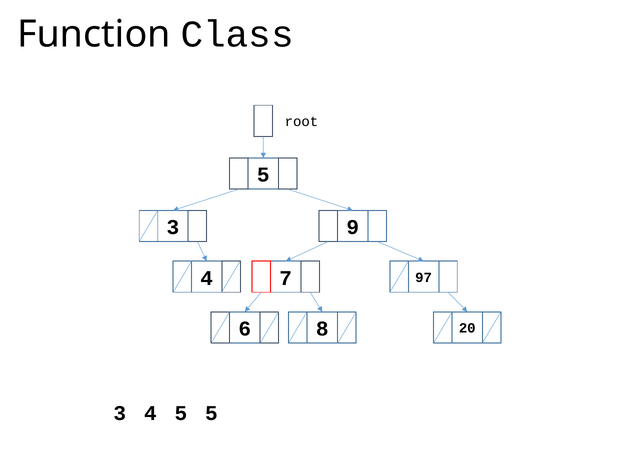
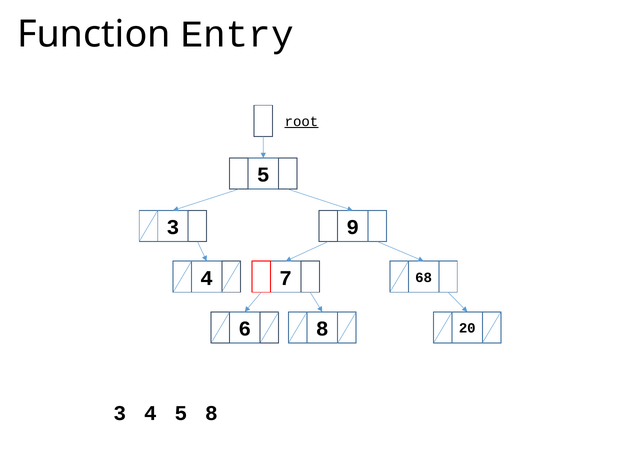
Class: Class -> Entry (237, 34)
root underline: none -> present (301, 121)
97: 97 -> 68 (424, 278)
5 5: 5 -> 8 (211, 413)
